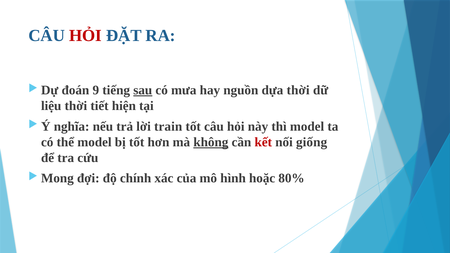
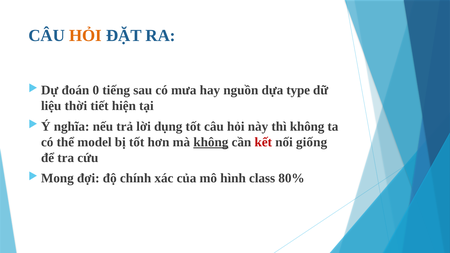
HỎI colour: red -> orange (85, 35)
9: 9 -> 0 (96, 90)
sau underline: present -> none (143, 90)
dựa thời: thời -> type (298, 90)
train: train -> dụng (168, 126)
thì model: model -> không (307, 126)
hoặc: hoặc -> class (262, 178)
